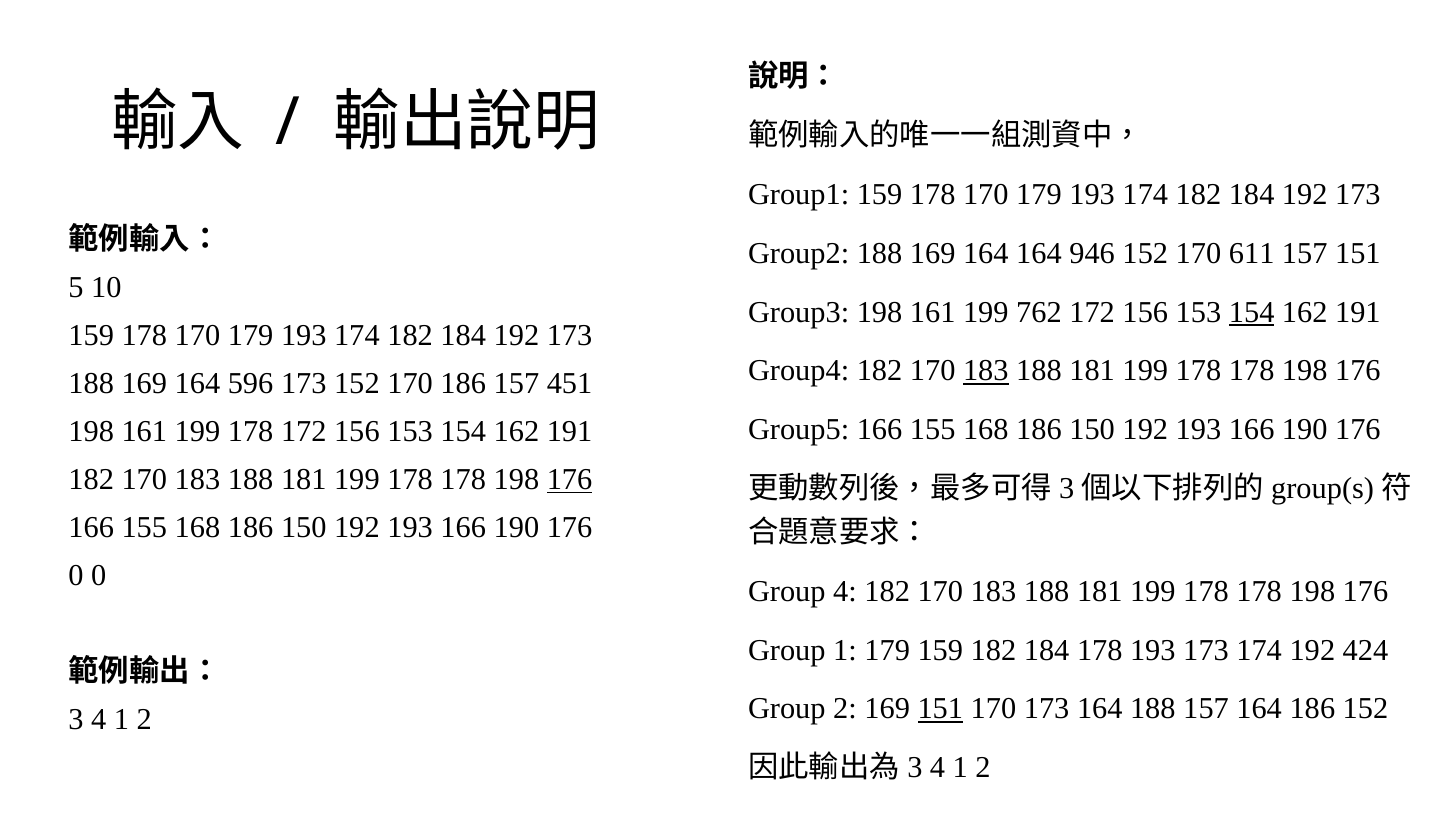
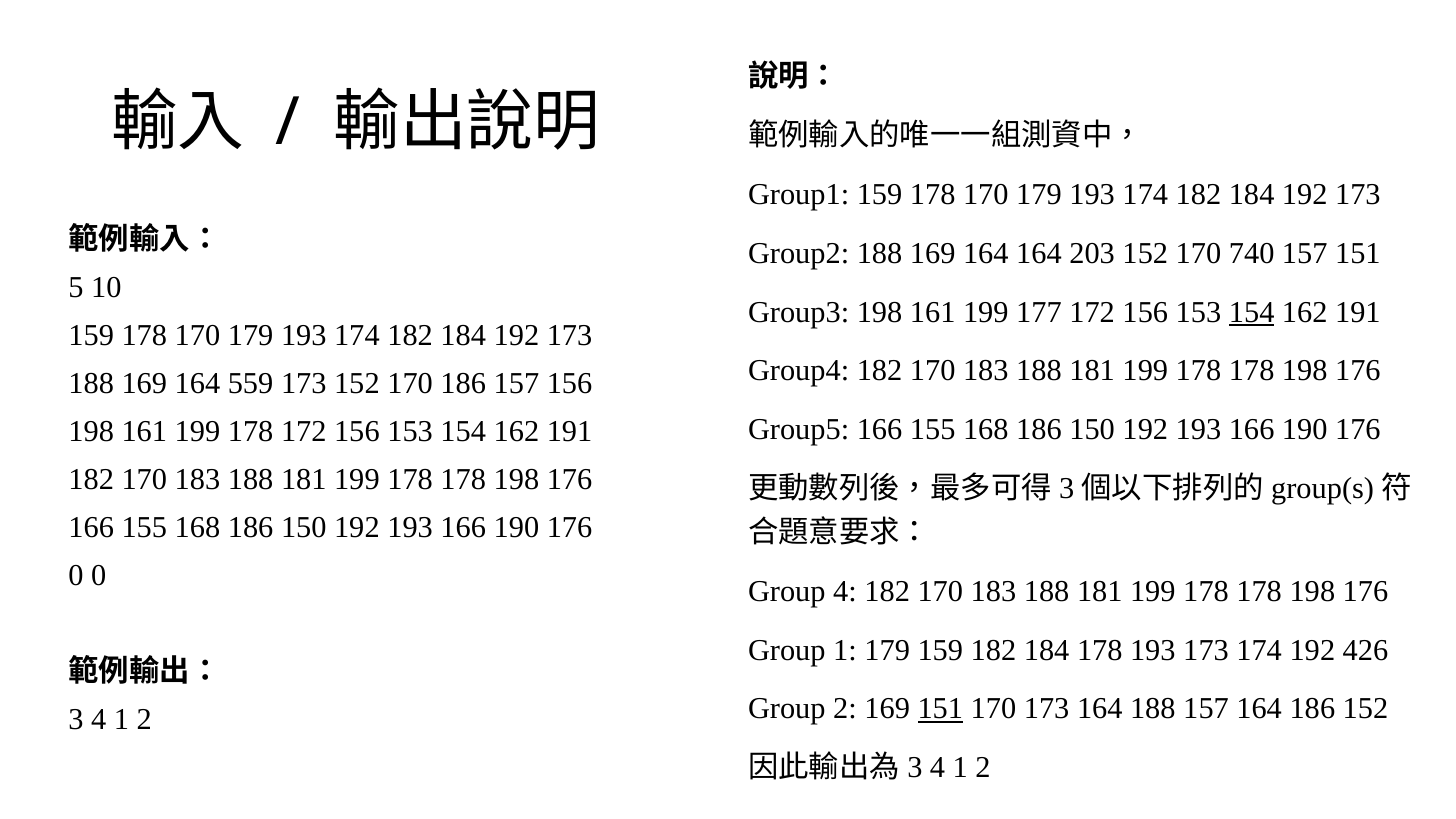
946: 946 -> 203 (1092, 253)
611: 611 -> 740 (1252, 253)
762: 762 -> 177 (1039, 312)
183 underline: present -> none (986, 371)
596: 596 -> 559 (251, 383)
157 451: 451 -> 156 (570, 383)
176 underline: present -> none (570, 479)
424: 424 -> 426 (1365, 650)
